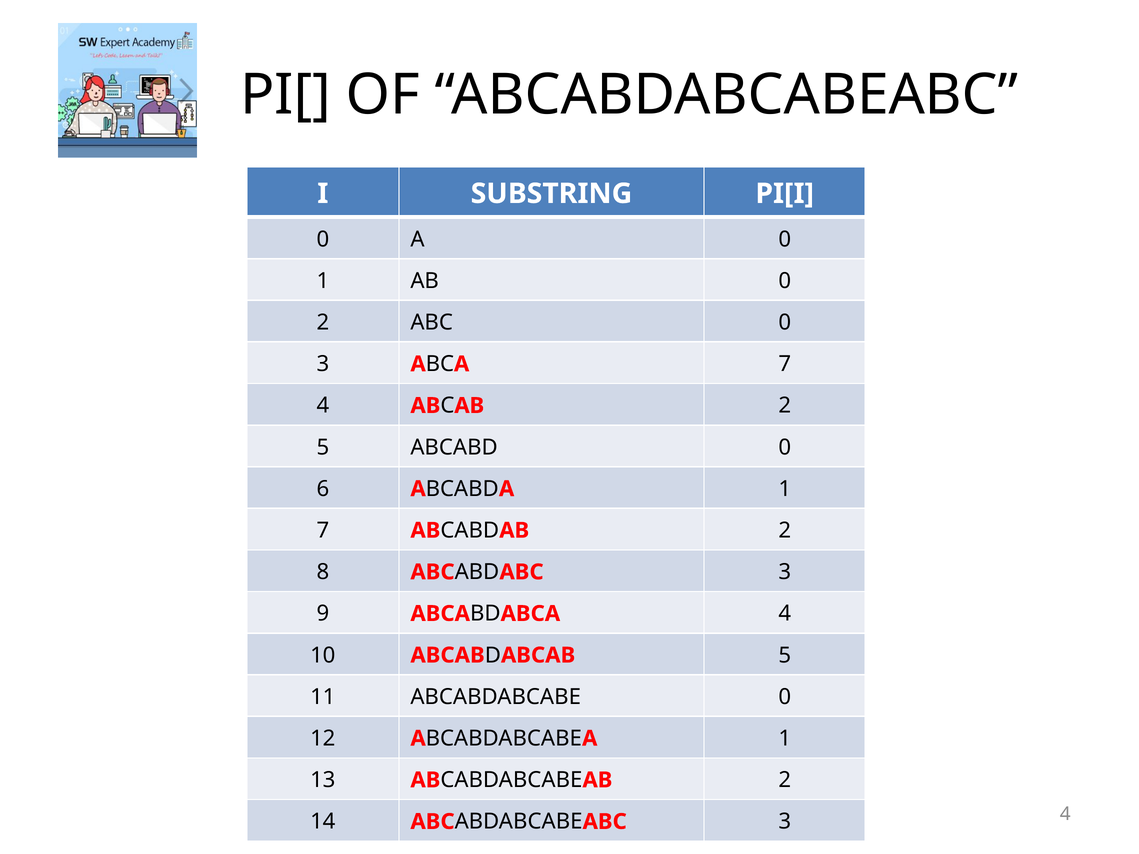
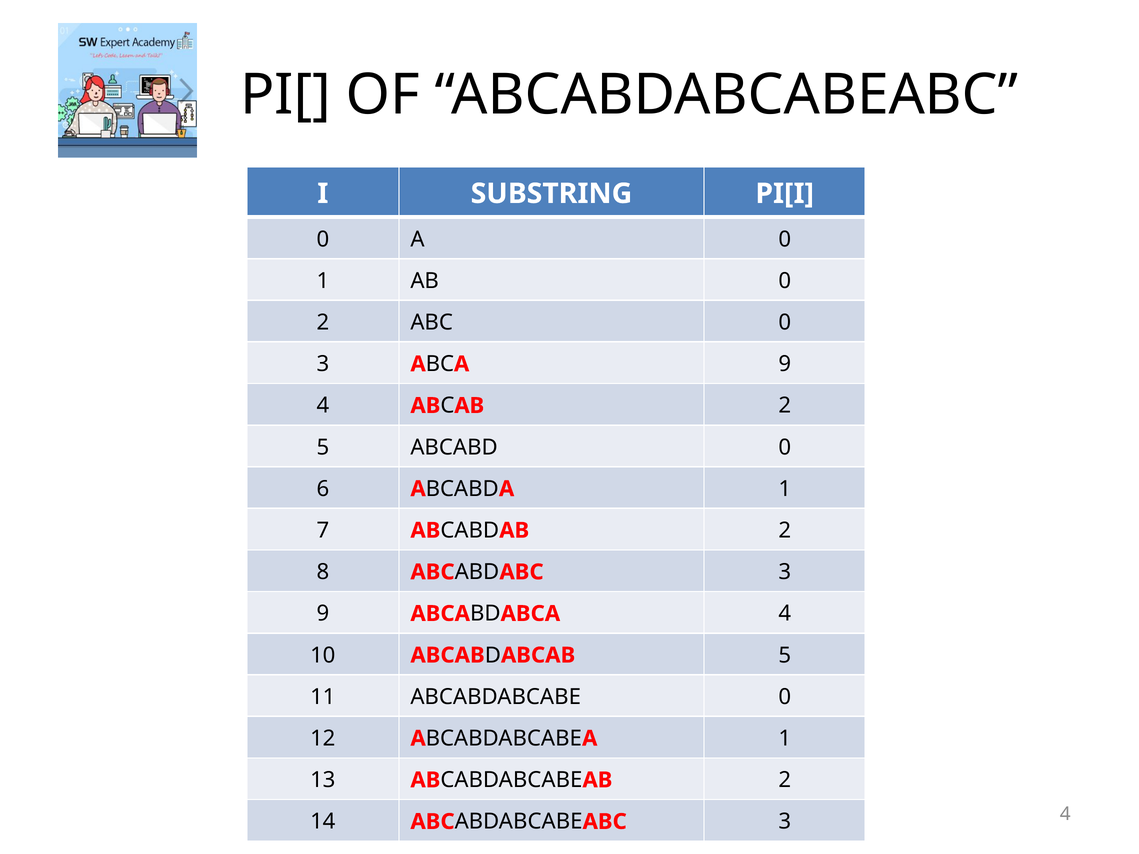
ABCA 7: 7 -> 9 (785, 364)
